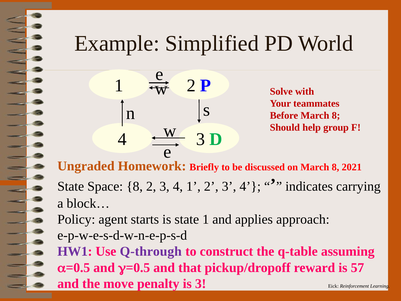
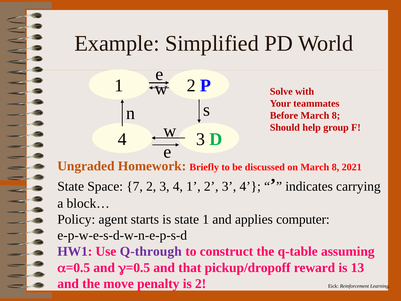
Space 8: 8 -> 7 (135, 186)
approach: approach -> computer (303, 219)
57: 57 -> 13 (357, 267)
is 3: 3 -> 2 (201, 283)
